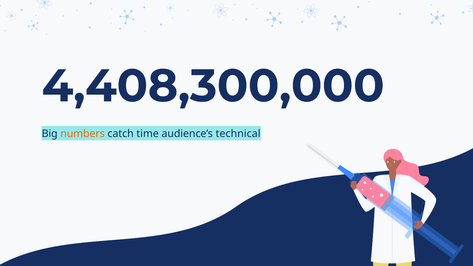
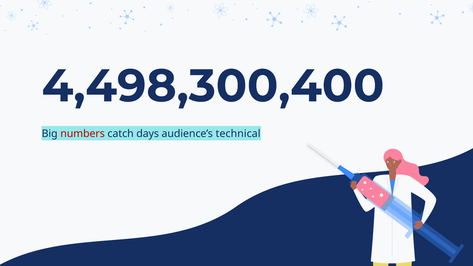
4,408,300,000: 4,408,300,000 -> 4,498,300,400 (213, 86)
numbers colour: orange -> red (83, 134)
time: time -> days (148, 134)
